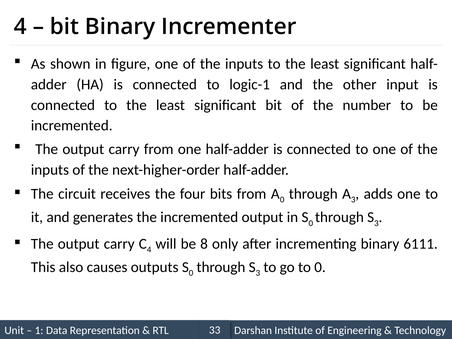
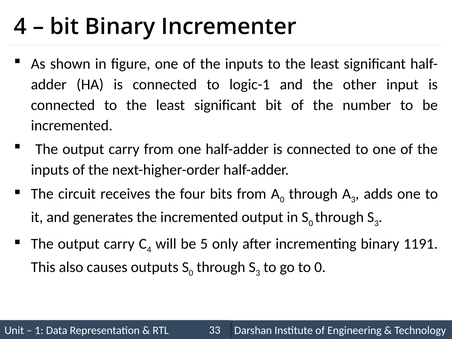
8: 8 -> 5 (204, 244)
6111: 6111 -> 1191 (421, 244)
